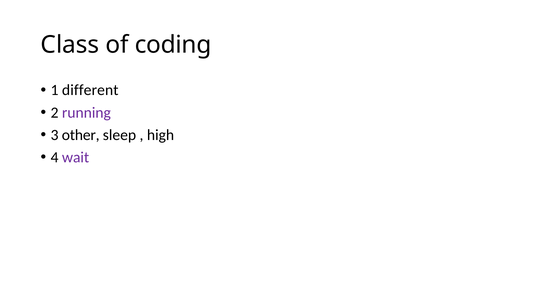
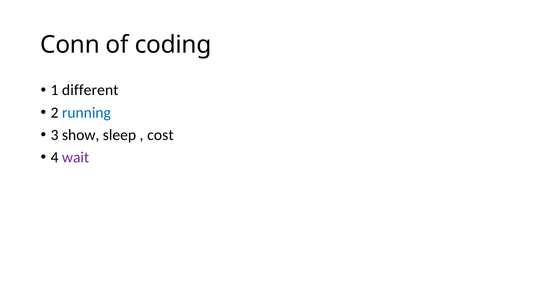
Class: Class -> Conn (70, 45)
running colour: purple -> blue (86, 112)
other: other -> show (81, 135)
high: high -> cost (160, 135)
